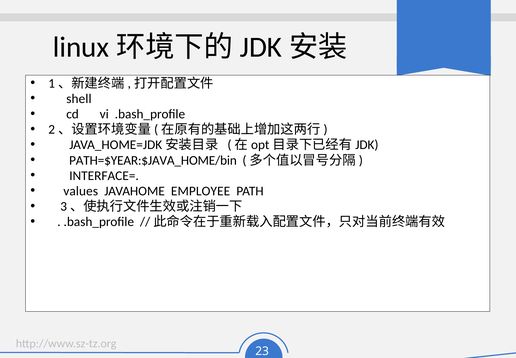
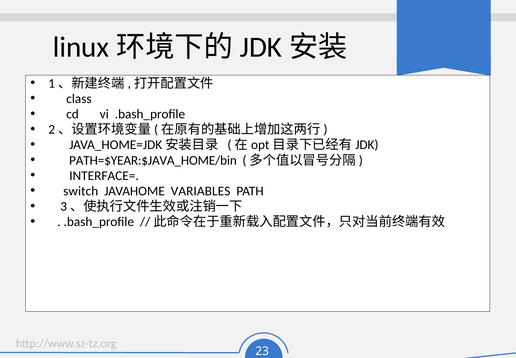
shell: shell -> class (79, 99)
values: values -> switch (81, 191)
EMPLOYEE: EMPLOYEE -> VARIABLES (201, 191)
